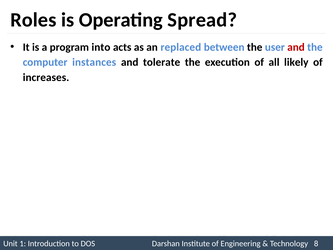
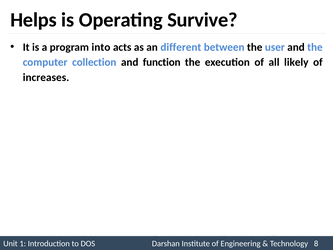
Roles: Roles -> Helps (33, 20)
Spread: Spread -> Survive (202, 20)
replaced: replaced -> different (181, 47)
and colour: red -> black (296, 47)
instances: instances -> collection (94, 62)
tolerate: tolerate -> function (162, 62)
